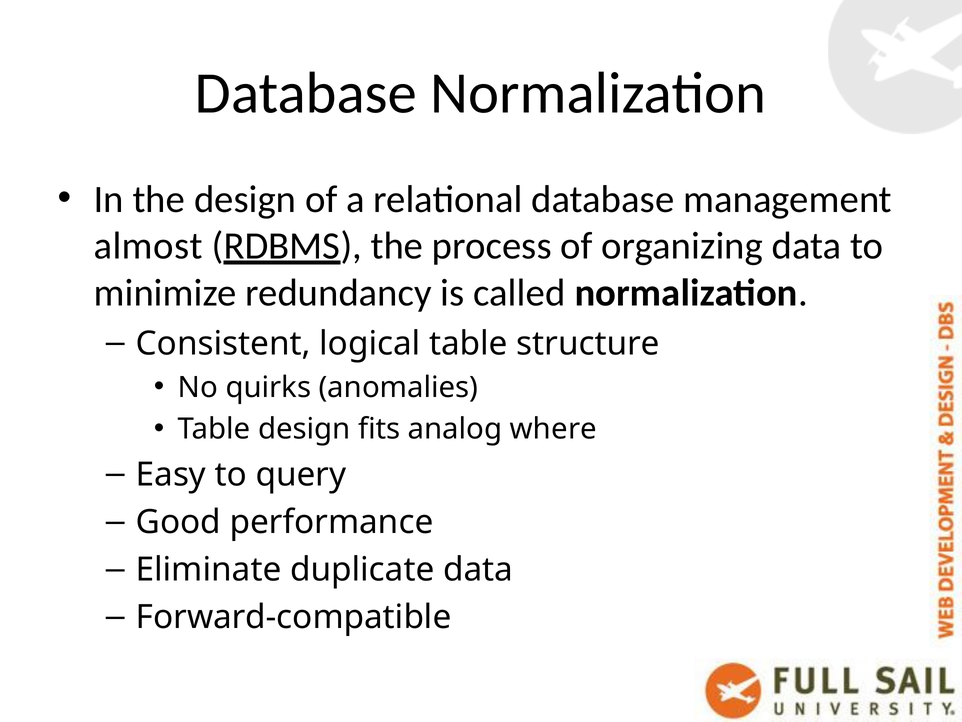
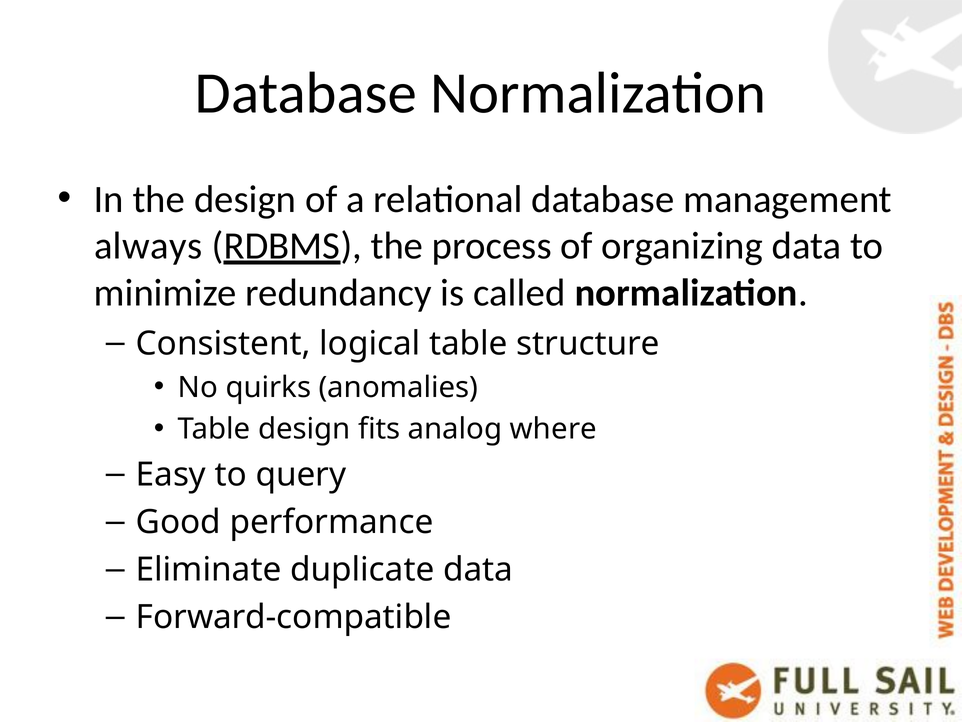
almost: almost -> always (148, 246)
